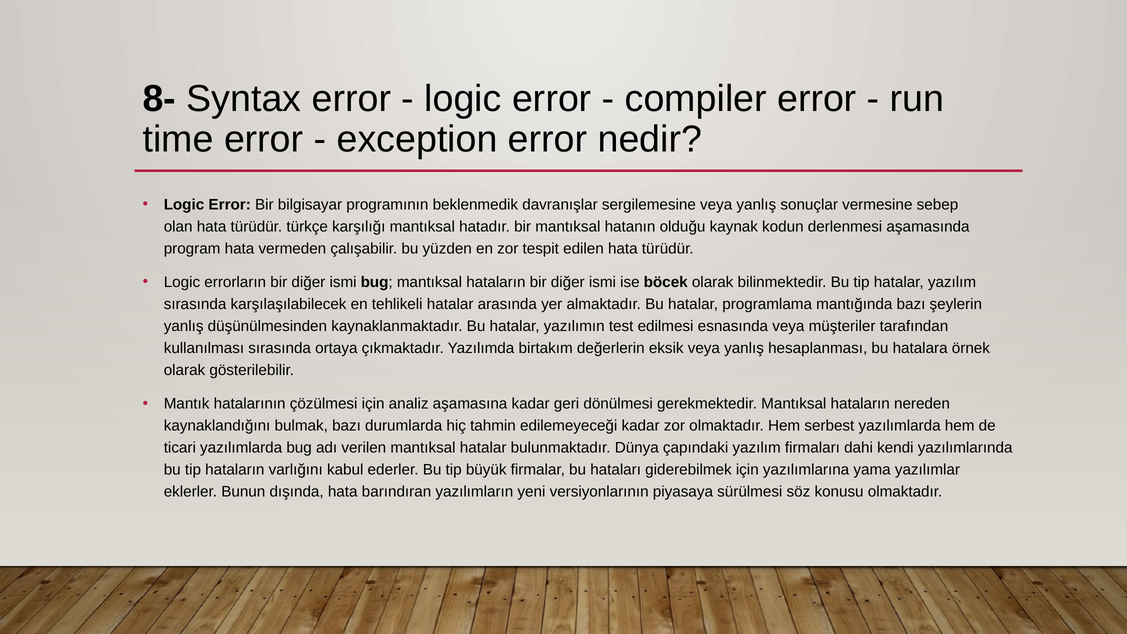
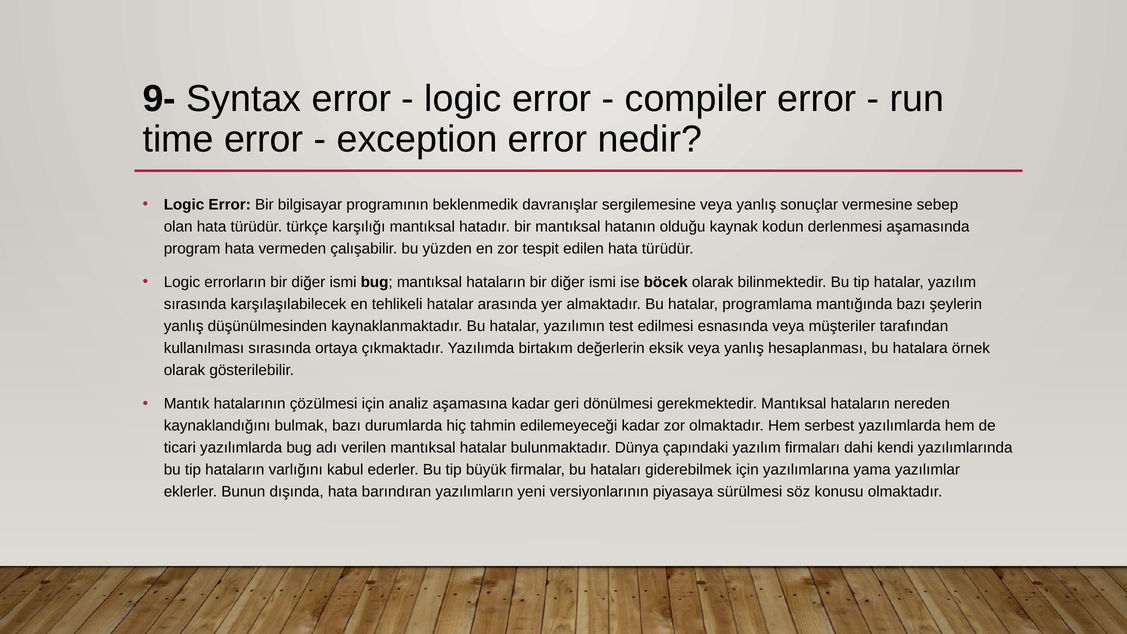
8-: 8- -> 9- (159, 99)
